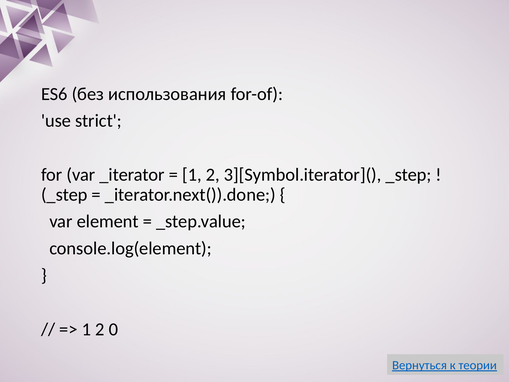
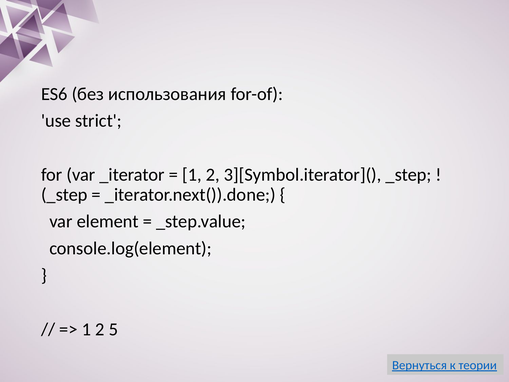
0: 0 -> 5 (113, 329)
